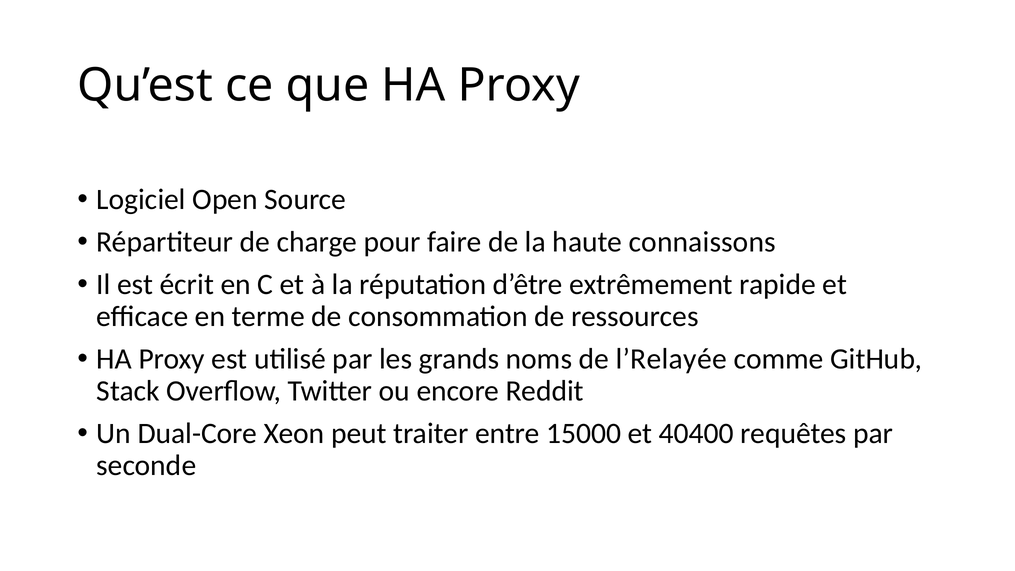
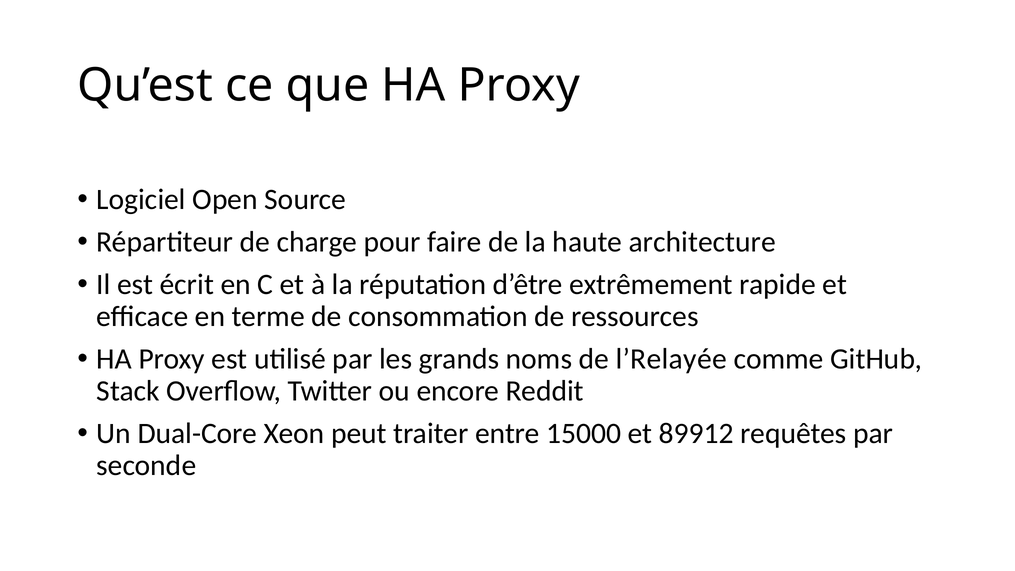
connaissons: connaissons -> architecture (702, 242)
40400: 40400 -> 89912 (696, 434)
